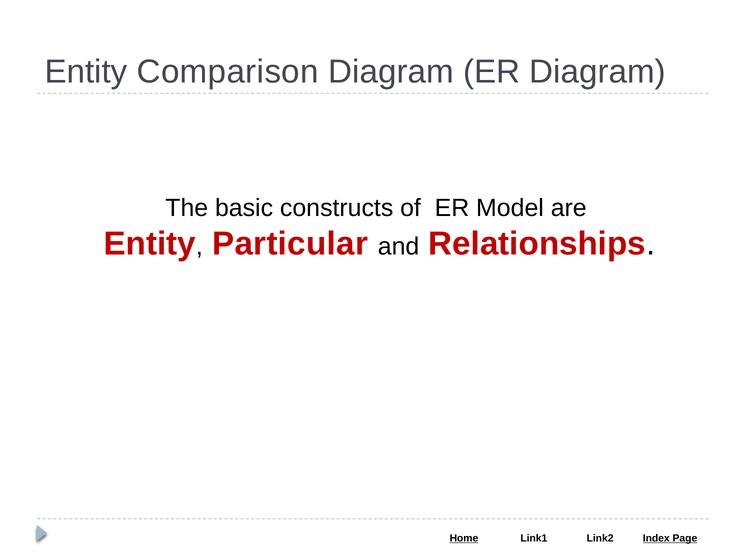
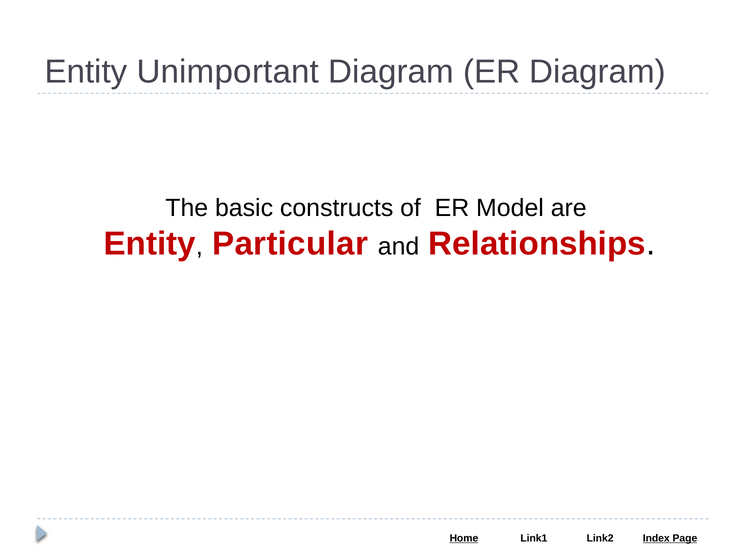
Comparison: Comparison -> Unimportant (228, 71)
